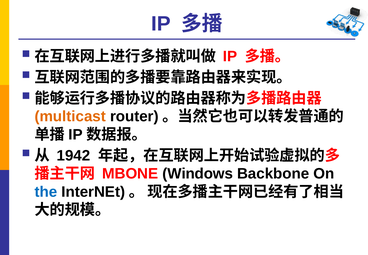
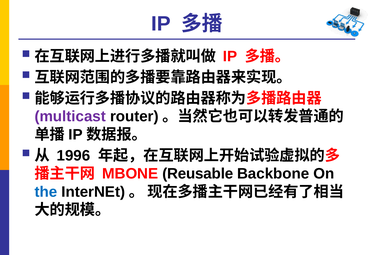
multicast colour: orange -> purple (70, 116)
1942: 1942 -> 1996 (73, 155)
Windows: Windows -> Reusable (198, 174)
